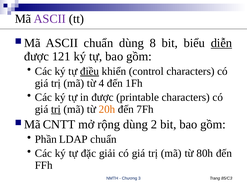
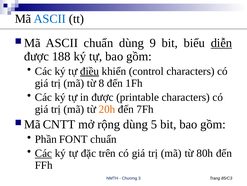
ASCII colour: purple -> blue (50, 19)
8: 8 -> 9 (153, 43)
121: 121 -> 188 (61, 56)
4: 4 -> 8 (101, 83)
trị underline: present -> none (56, 109)
2: 2 -> 5 (154, 124)
LDAP: LDAP -> FONT (73, 139)
Các underline: none -> present (43, 153)
giải: giải -> trên (107, 153)
